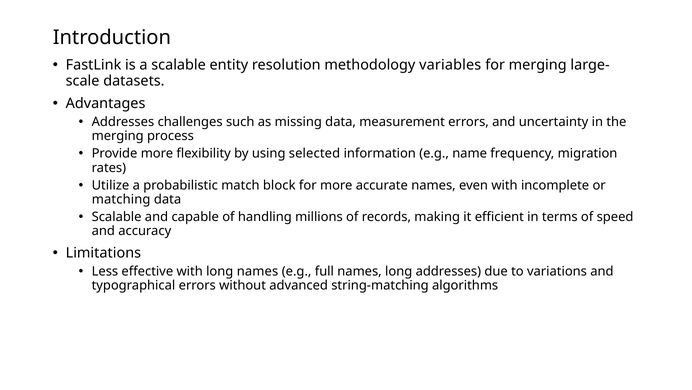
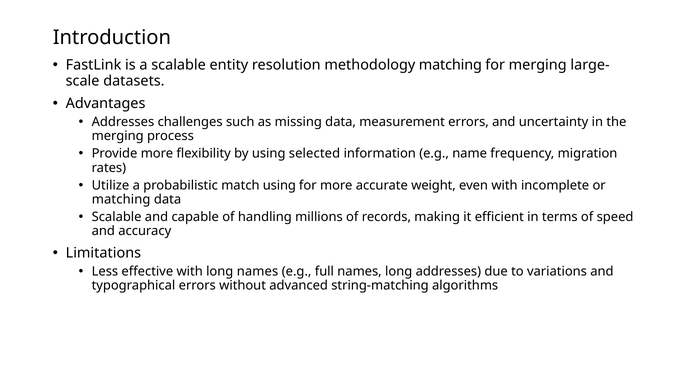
methodology variables: variables -> matching (450, 65)
match block: block -> using (279, 185)
accurate names: names -> weight (434, 185)
